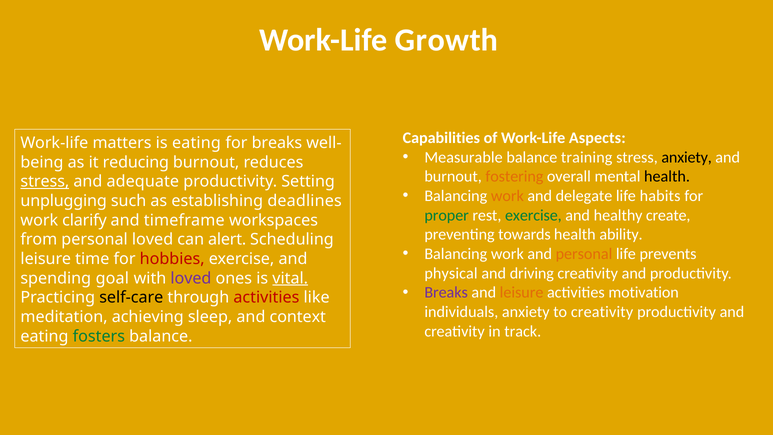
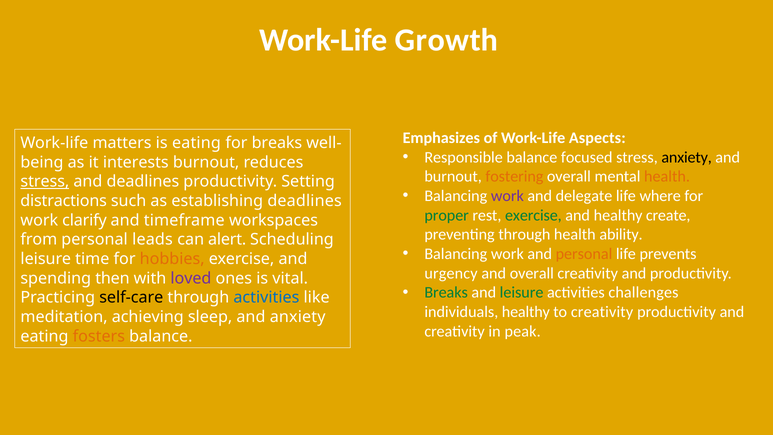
Capabilities: Capabilities -> Emphasizes (441, 138)
Measurable: Measurable -> Responsible (464, 157)
training: training -> focused (587, 157)
reducing: reducing -> interests (136, 162)
health colour: black -> orange (667, 176)
and adequate: adequate -> deadlines (143, 182)
work colour: orange -> purple (507, 196)
habits: habits -> where (660, 196)
unplugging: unplugging -> distractions (64, 201)
preventing towards: towards -> through (524, 234)
personal loved: loved -> leads (152, 239)
hobbies colour: red -> orange (172, 259)
physical: physical -> urgency (451, 273)
and driving: driving -> overall (532, 273)
goal: goal -> then (112, 278)
vital underline: present -> none (290, 278)
Breaks colour: purple -> green (446, 292)
leisure colour: orange -> green (522, 292)
motivation: motivation -> challenges (643, 292)
activities colour: red -> blue (266, 297)
individuals anxiety: anxiety -> healthy (526, 312)
context: context -> anxiety (298, 317)
track: track -> peak (523, 331)
fosters colour: green -> orange (99, 336)
